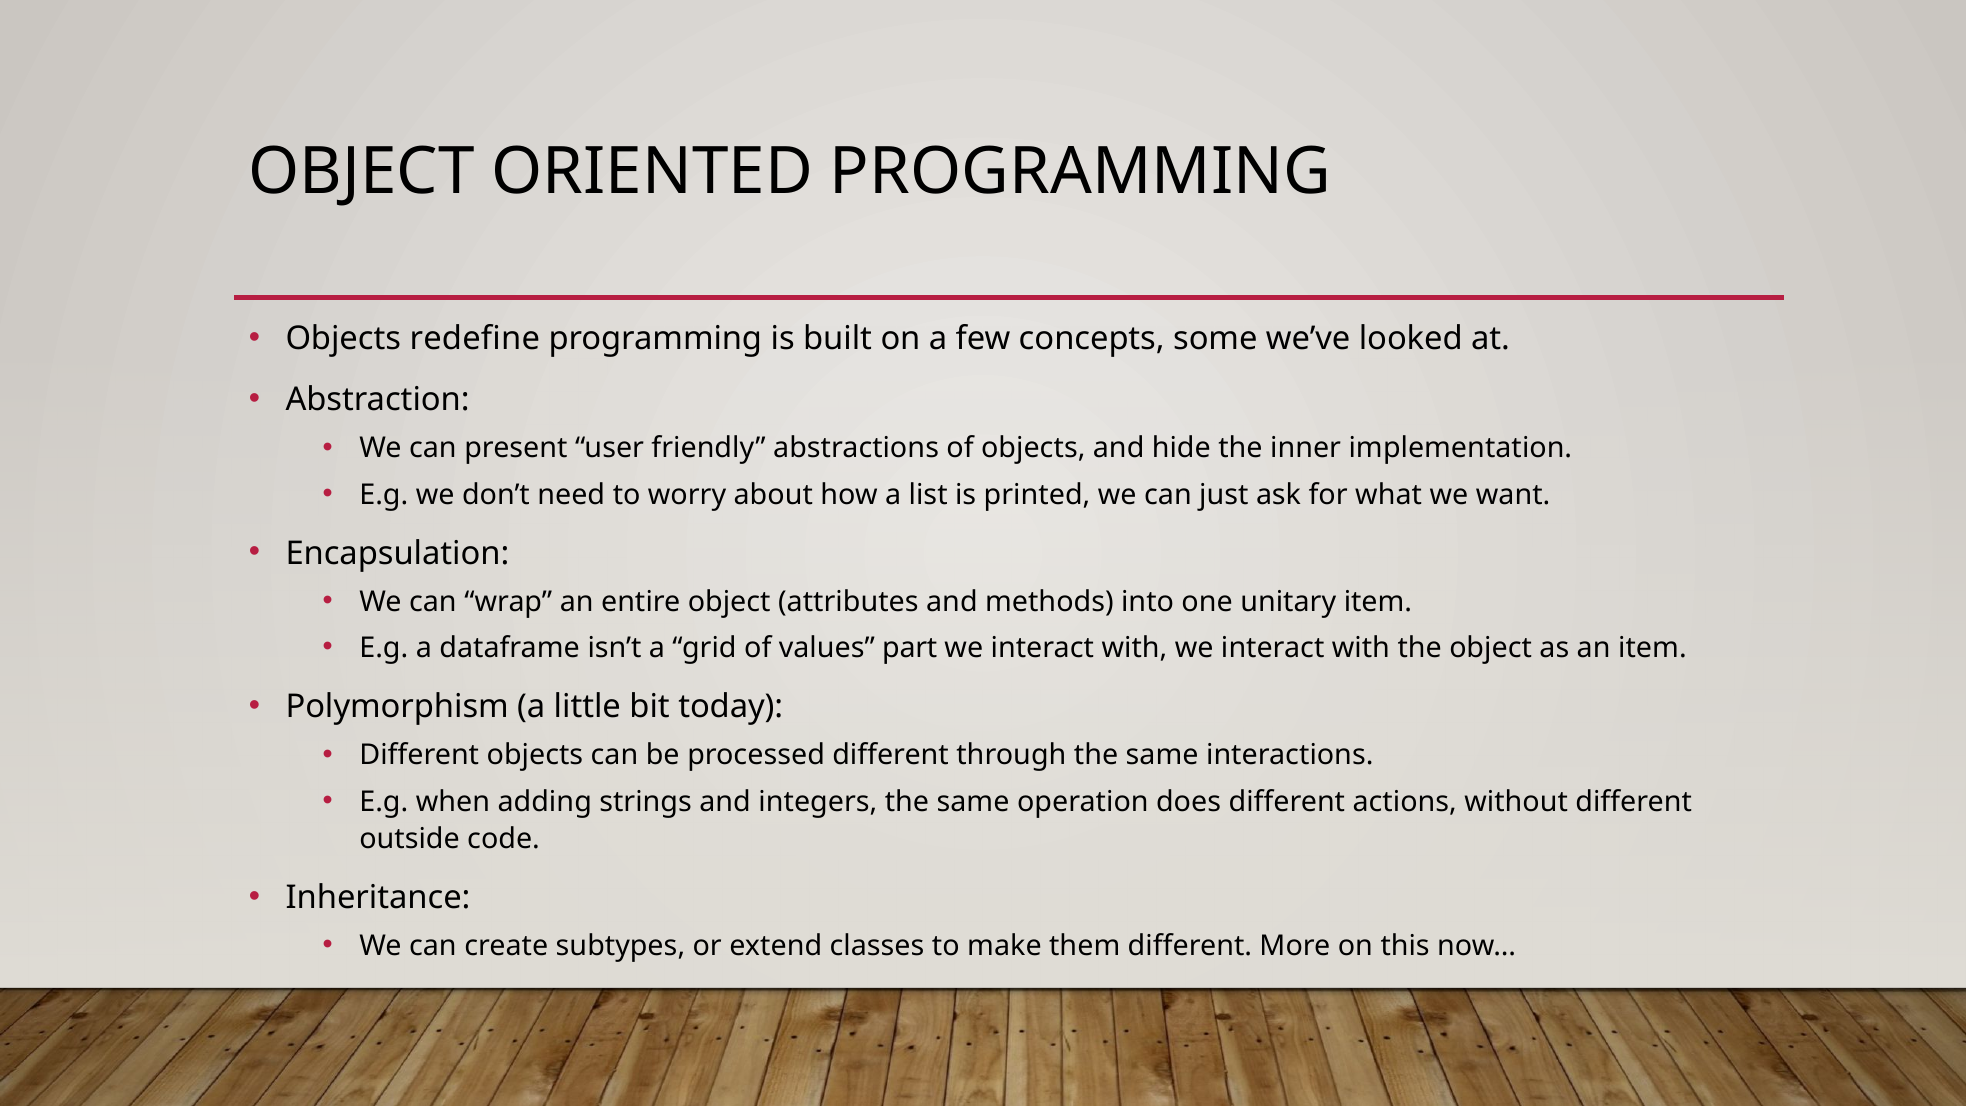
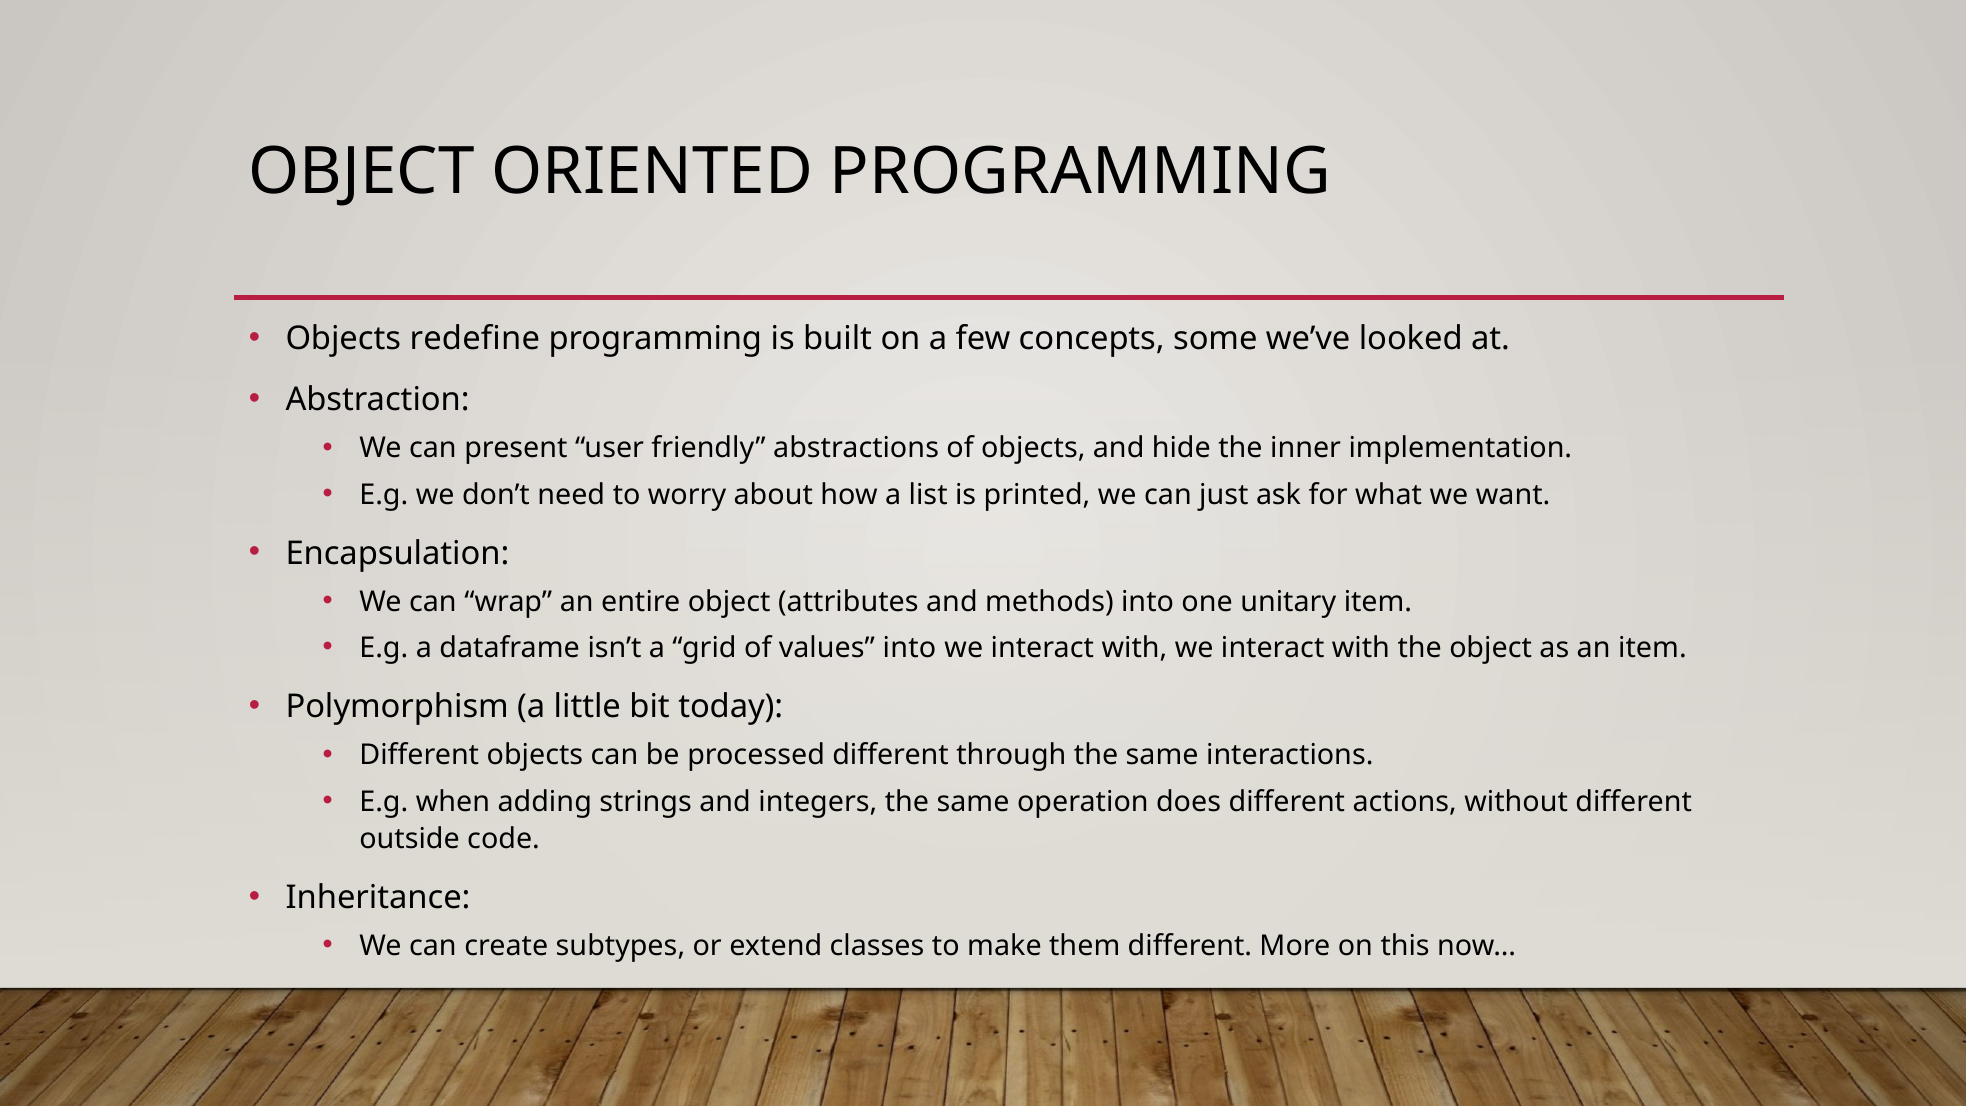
values part: part -> into (909, 648)
